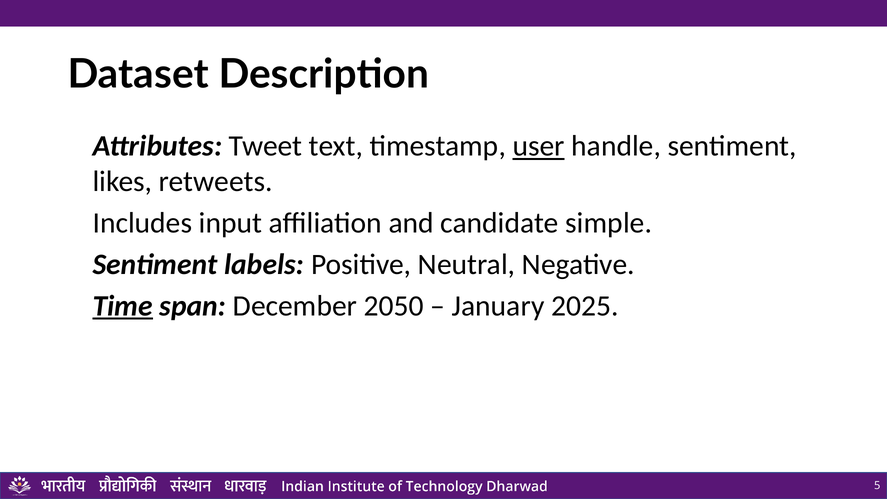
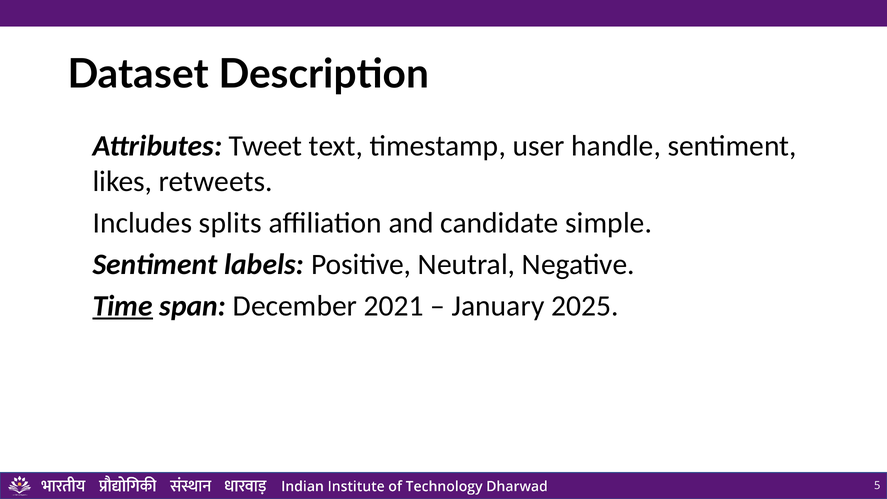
user underline: present -> none (539, 146)
input: input -> splits (230, 223)
2050: 2050 -> 2021 (394, 306)
